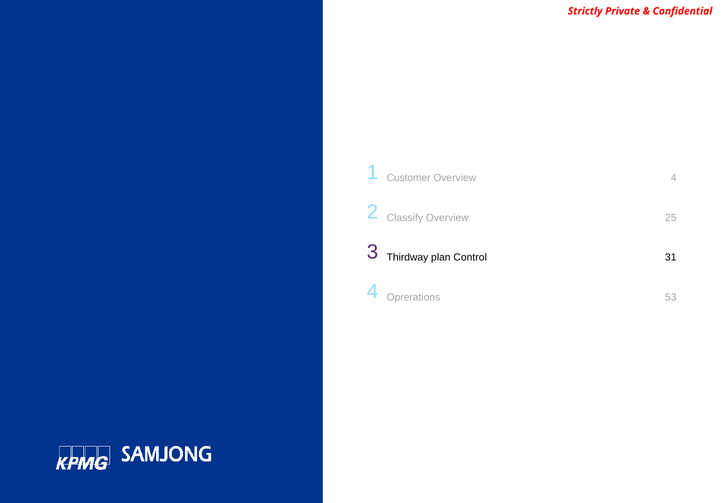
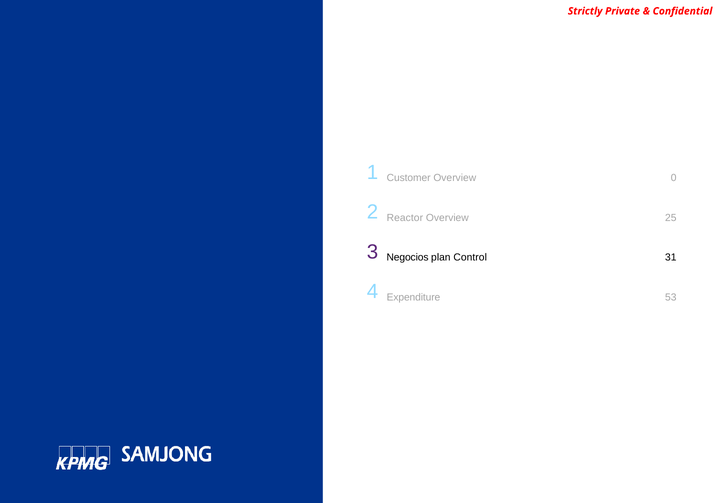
Overview 4: 4 -> 0 (674, 178)
Classify: Classify -> Reactor (405, 218)
Thirdway: Thirdway -> Negocios (408, 257)
Oprerations: Oprerations -> Expenditure (413, 297)
